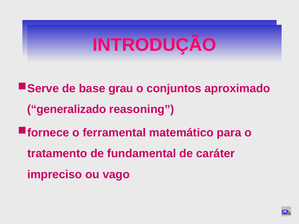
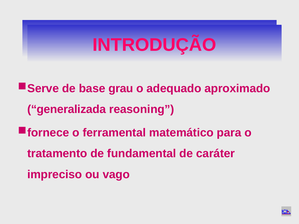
conjuntos: conjuntos -> adequado (174, 89)
generalizado: generalizado -> generalizada (67, 109)
